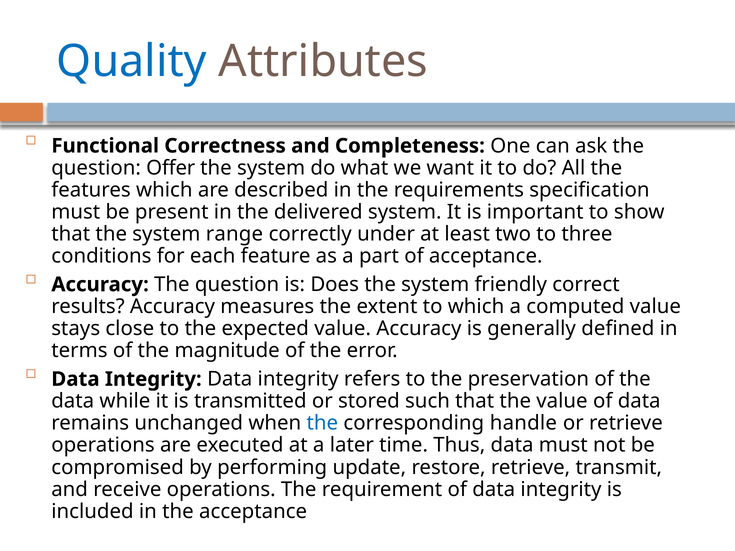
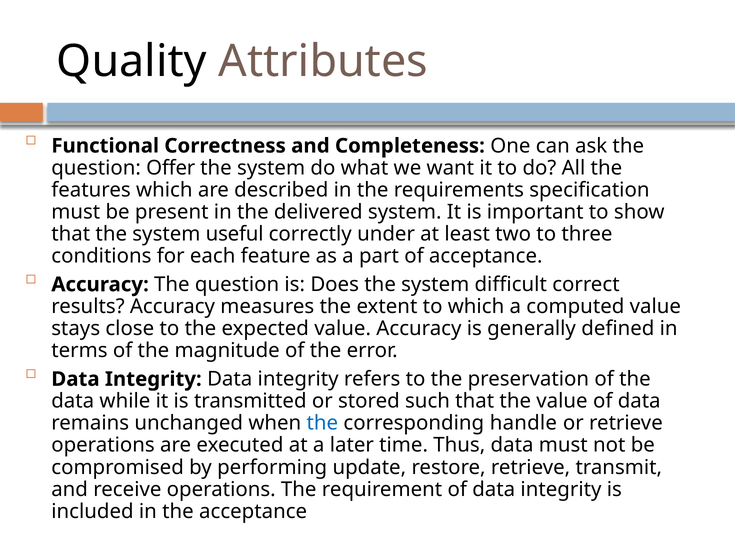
Quality colour: blue -> black (132, 61)
range: range -> useful (235, 234)
friendly: friendly -> difficult (511, 285)
